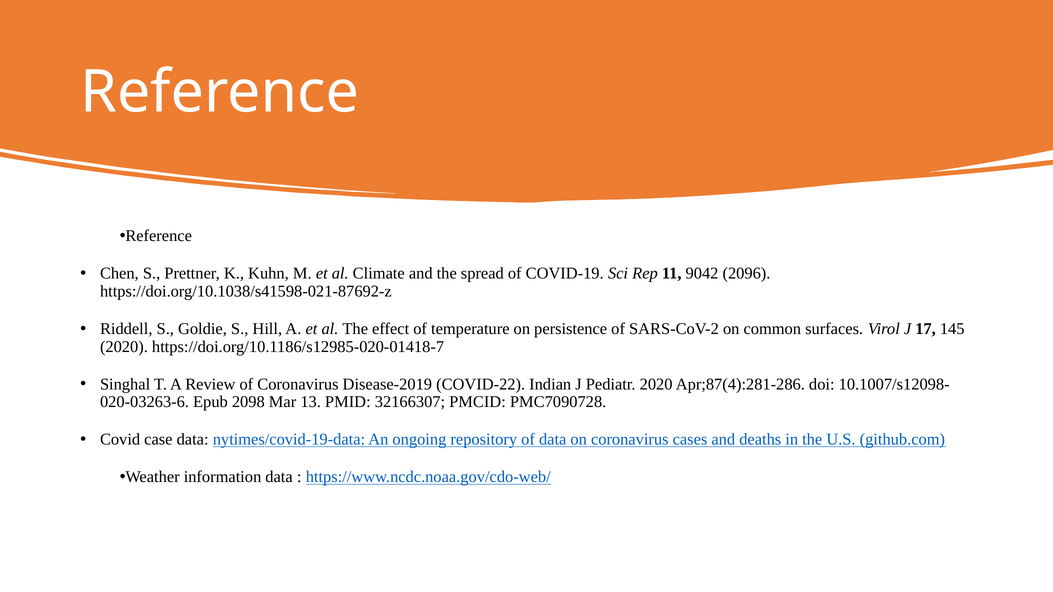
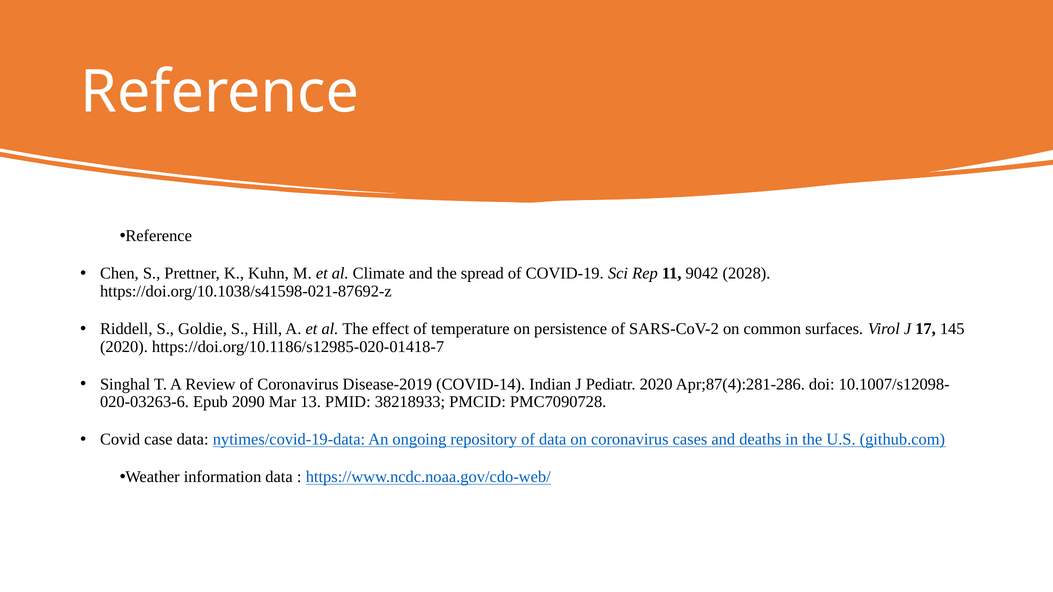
2096: 2096 -> 2028 (747, 274)
COVID-22: COVID-22 -> COVID-14 (481, 384)
2098: 2098 -> 2090 (248, 402)
32166307: 32166307 -> 38218933 (410, 402)
